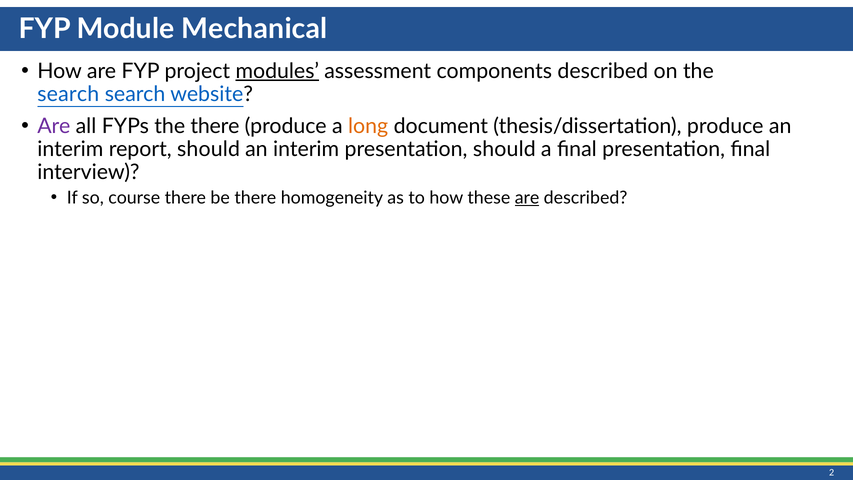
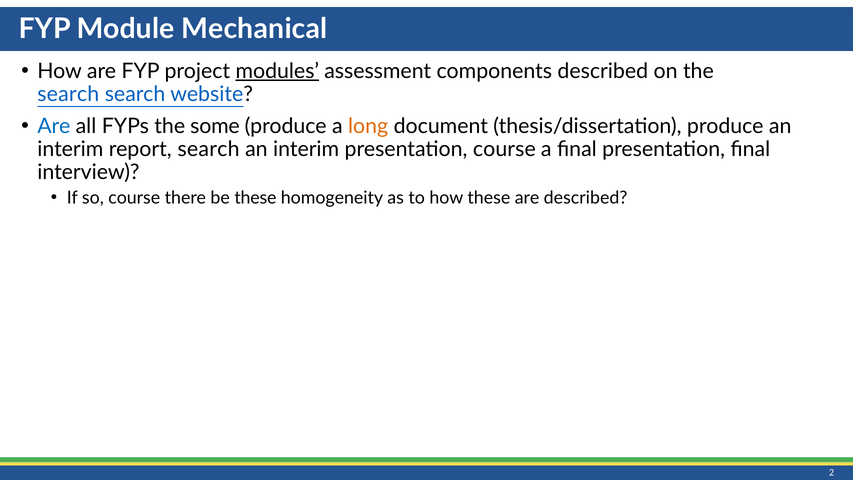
Are colour: purple -> blue (54, 126)
the there: there -> some (215, 126)
report should: should -> search (209, 149)
presentation should: should -> course (504, 149)
be there: there -> these (255, 198)
are underline: present -> none (527, 198)
